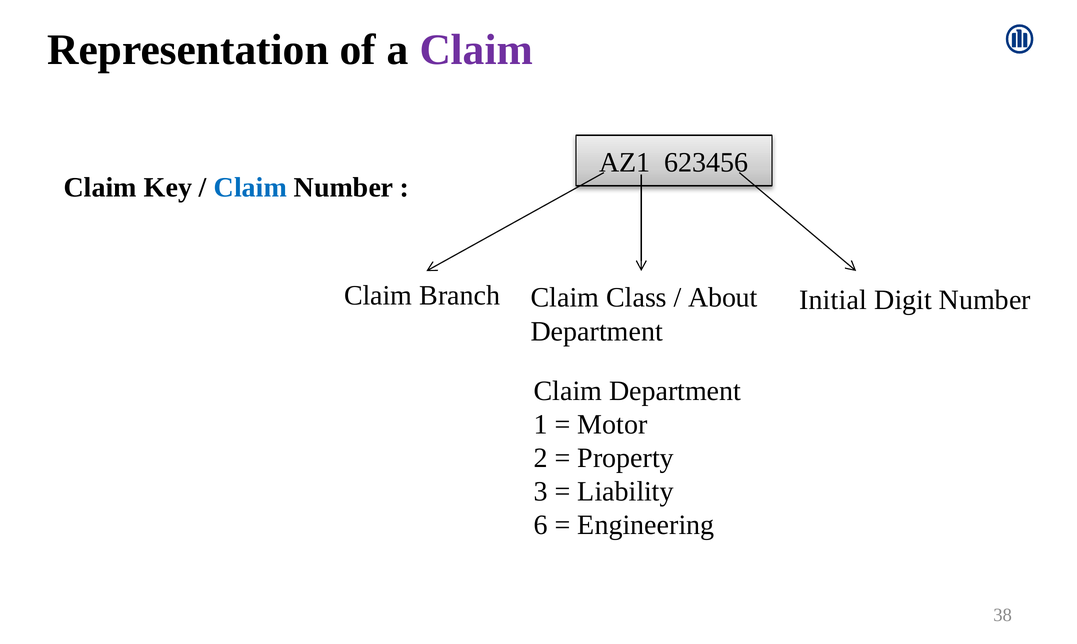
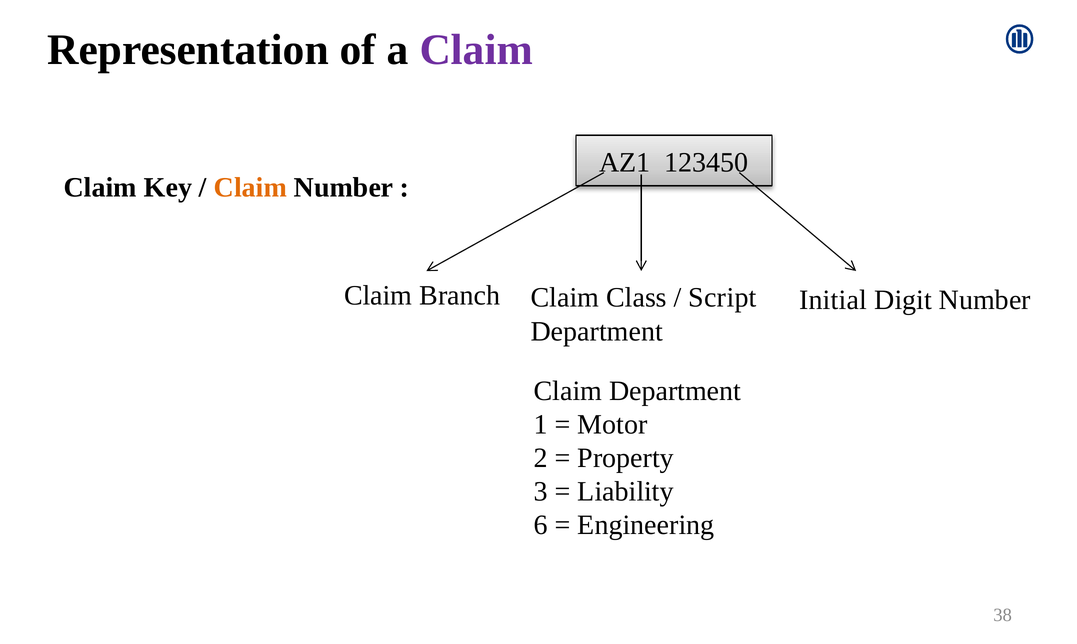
623456: 623456 -> 123450 (706, 163)
Claim colour: blue -> orange (250, 188)
About: About -> Script (723, 298)
